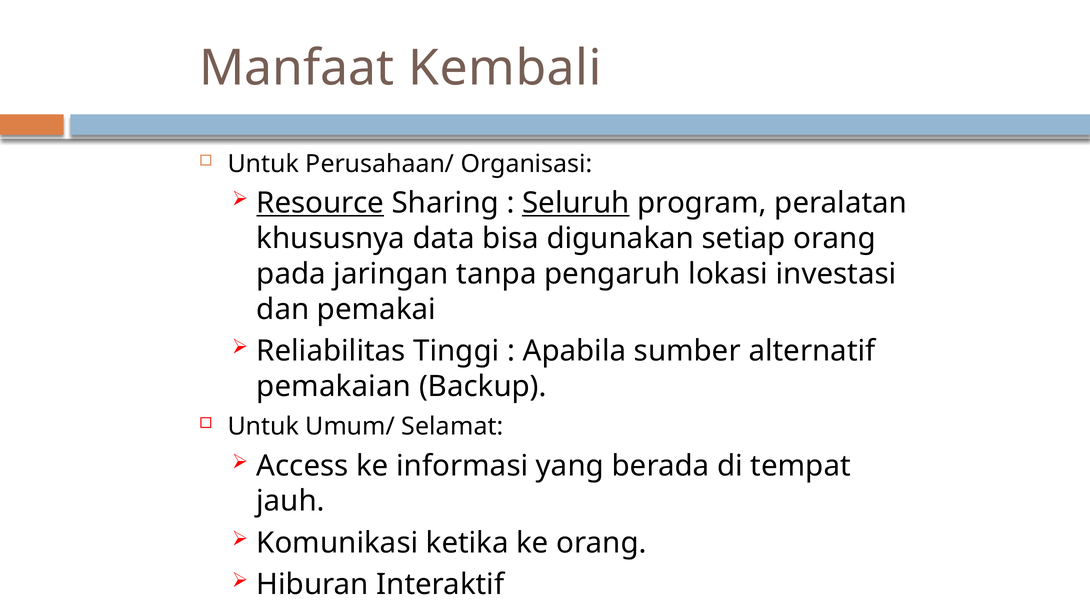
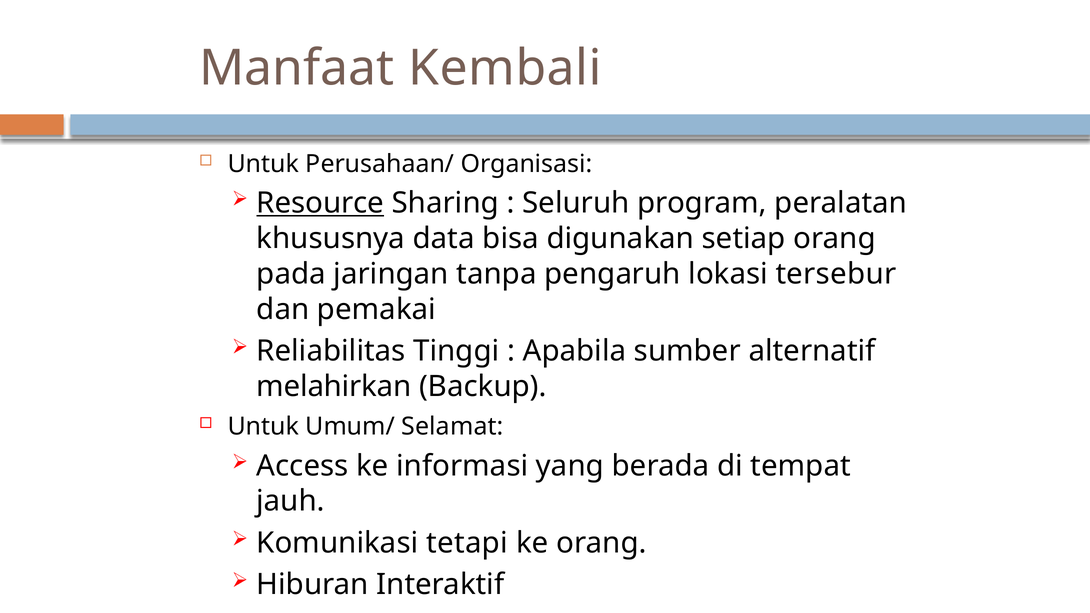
Seluruh underline: present -> none (576, 203)
investasi: investasi -> tersebur (836, 274)
pemakaian: pemakaian -> melahirkan (334, 386)
ketika: ketika -> tetapi (467, 543)
